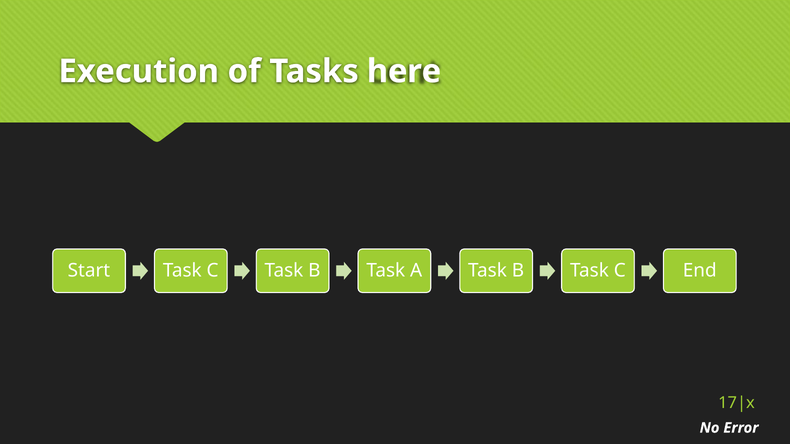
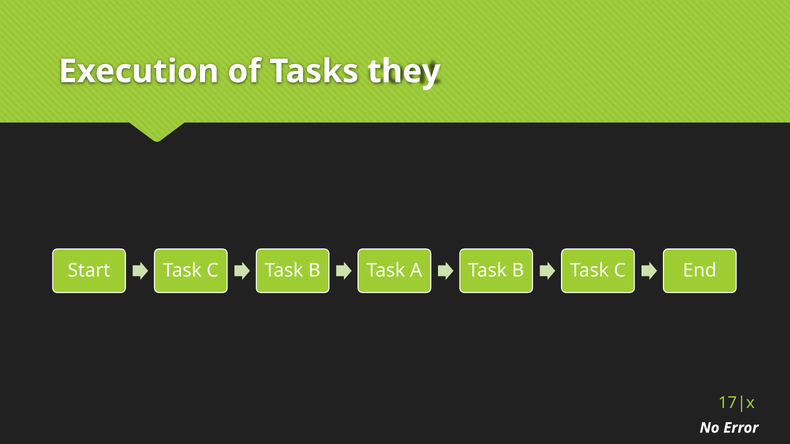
here: here -> they (404, 71)
